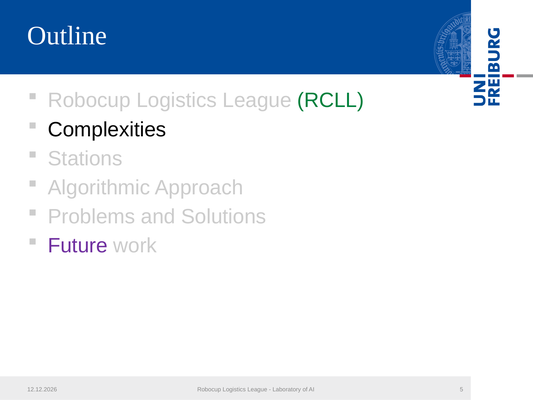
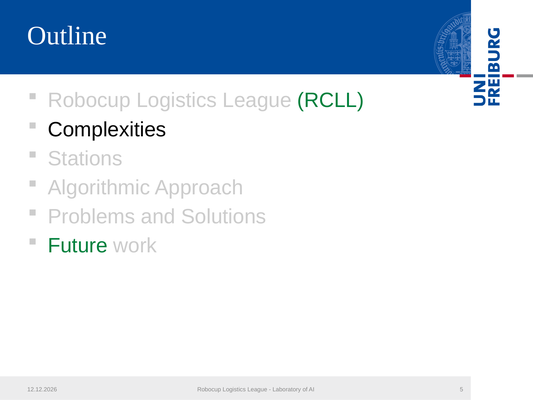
Future colour: purple -> green (78, 246)
